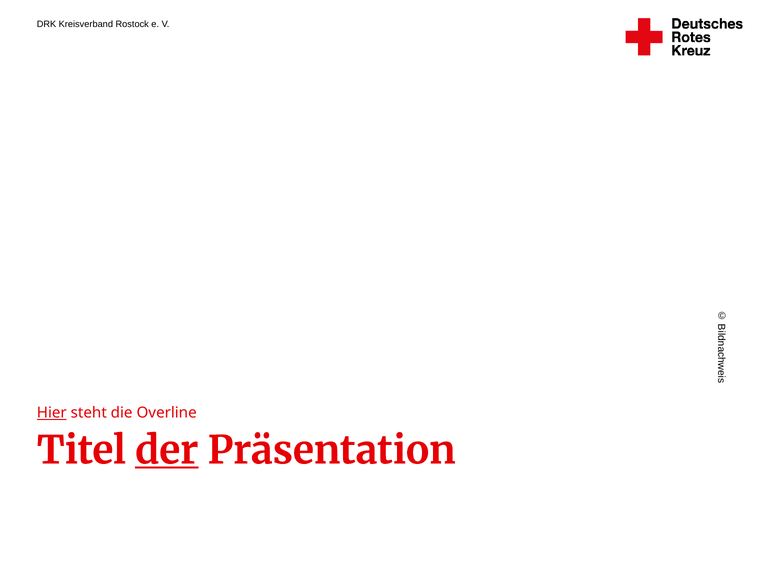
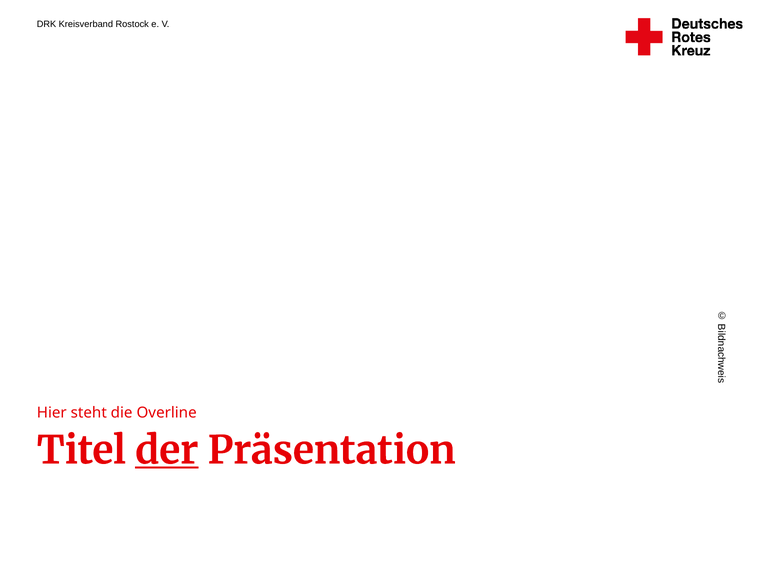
Hier underline: present -> none (52, 413)
